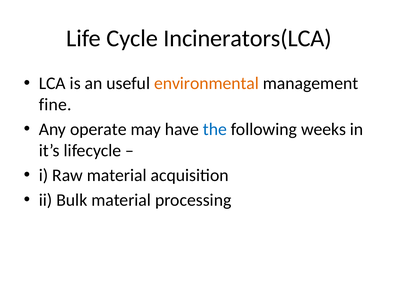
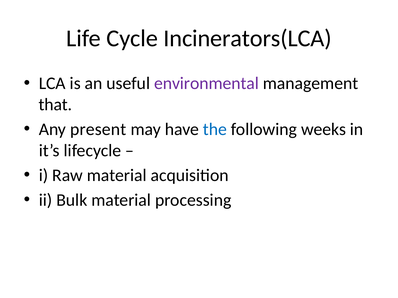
environmental colour: orange -> purple (206, 83)
fine: fine -> that (55, 105)
operate: operate -> present (98, 129)
